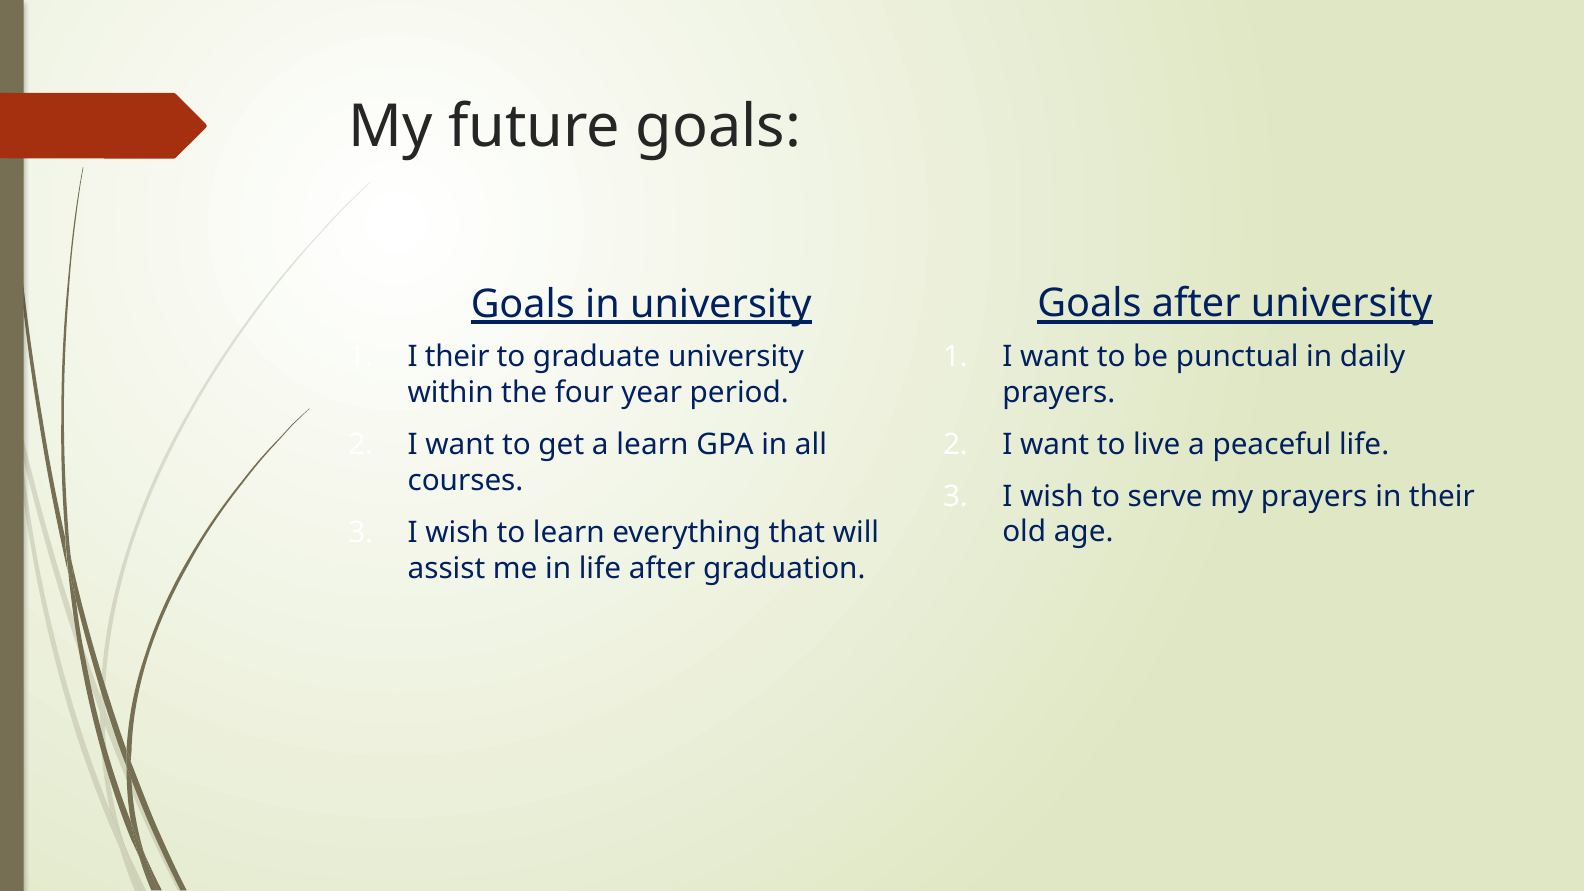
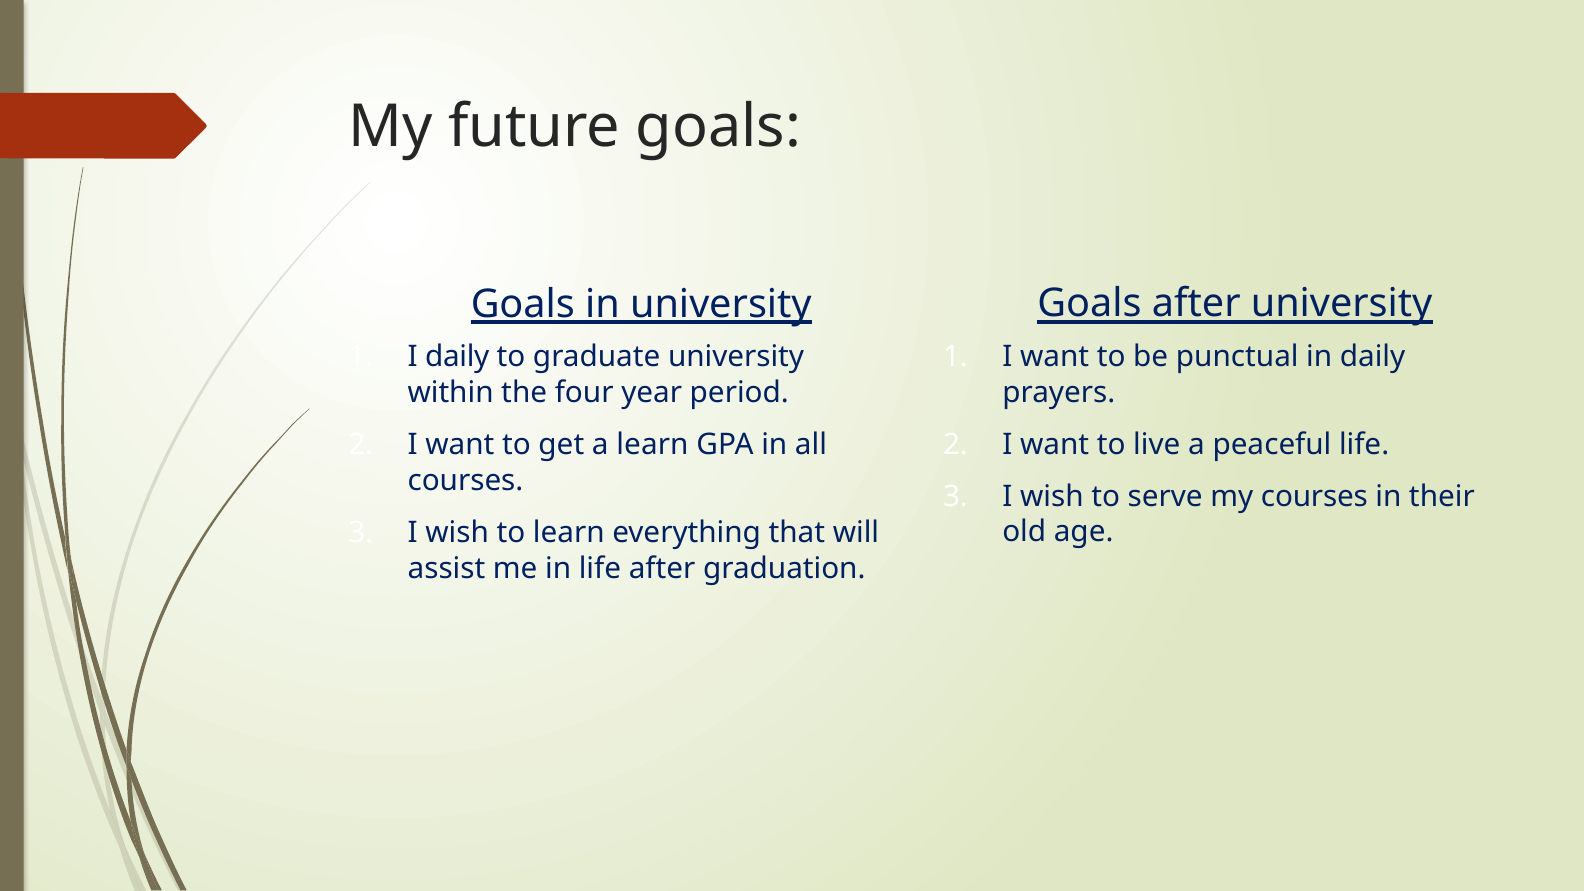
I their: their -> daily (457, 357)
my prayers: prayers -> courses (1314, 496)
